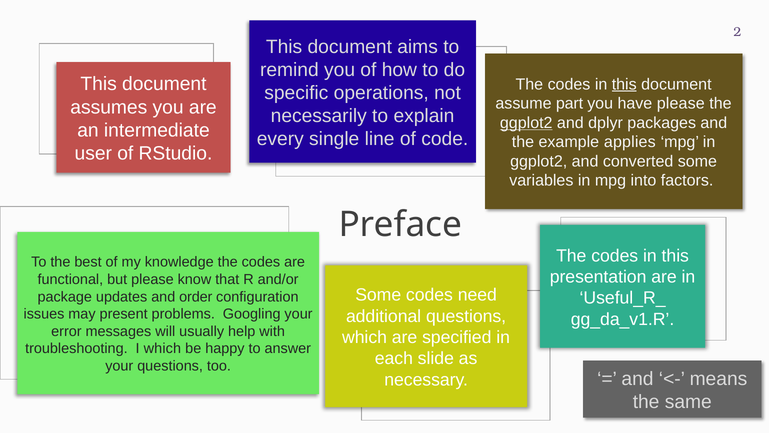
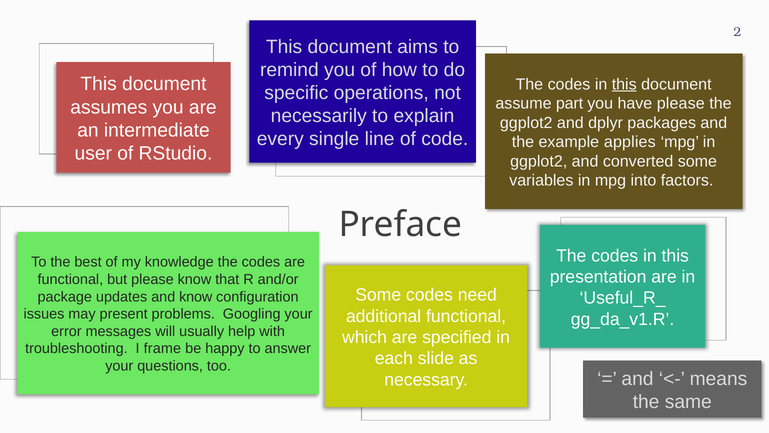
ggplot2 underline: present -> none (526, 123)
and order: order -> know (196, 296)
additional questions: questions -> functional (466, 316)
I which: which -> frame (162, 348)
